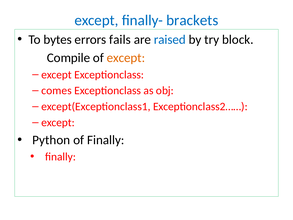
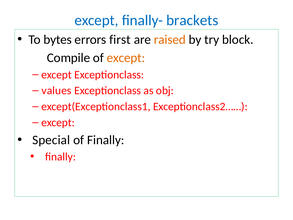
fails: fails -> first (120, 39)
raised colour: blue -> orange (170, 39)
comes: comes -> values (56, 91)
Python: Python -> Special (51, 140)
